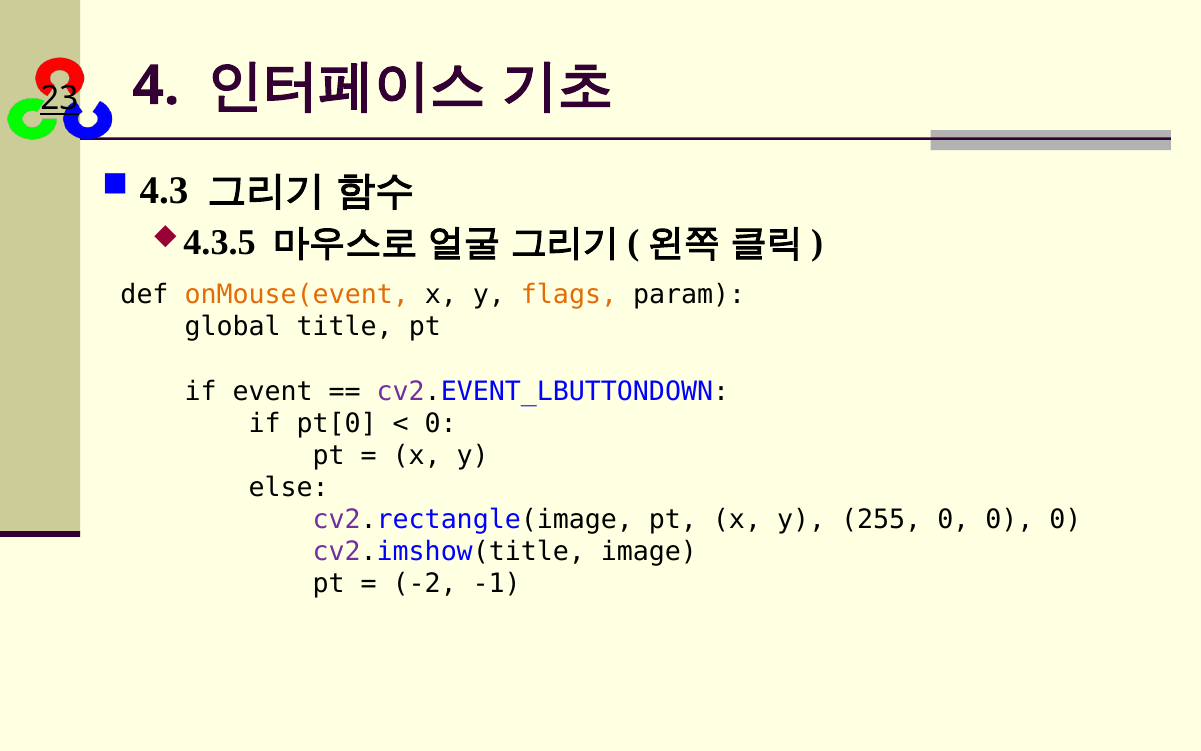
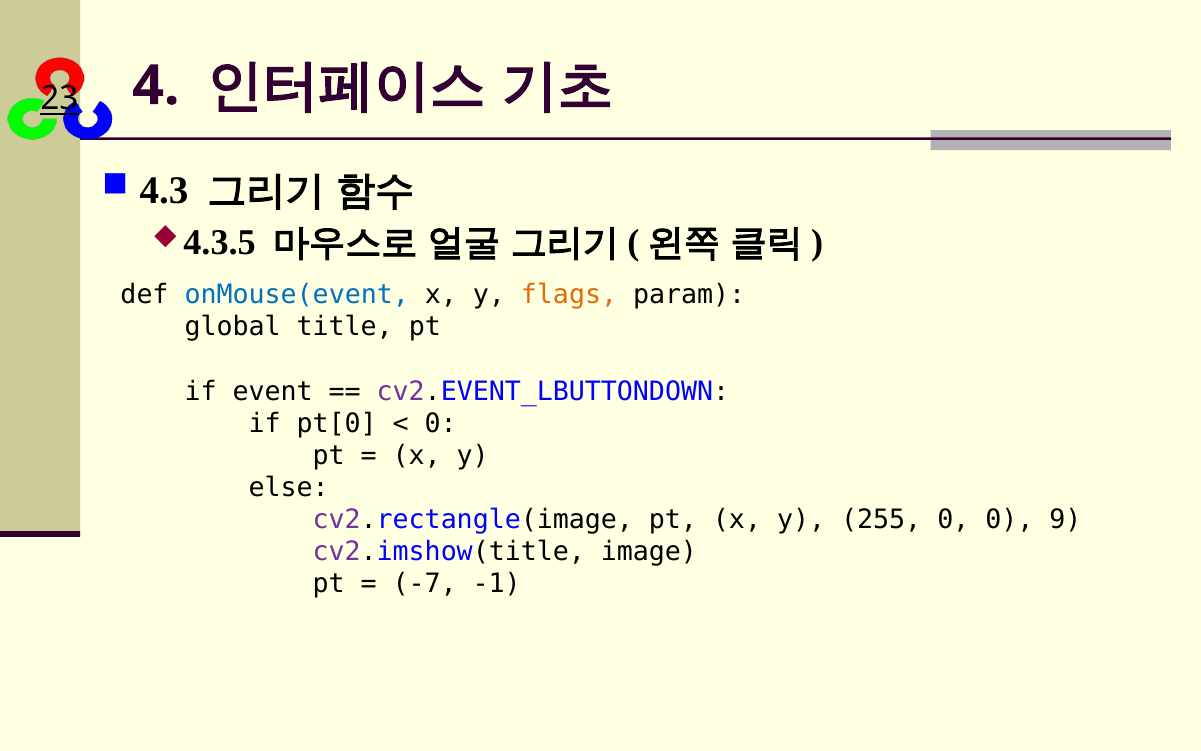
onMouse(event colour: orange -> blue (297, 295)
0 0 0: 0 -> 9 (1065, 519)
-2: -2 -> -7 (425, 583)
